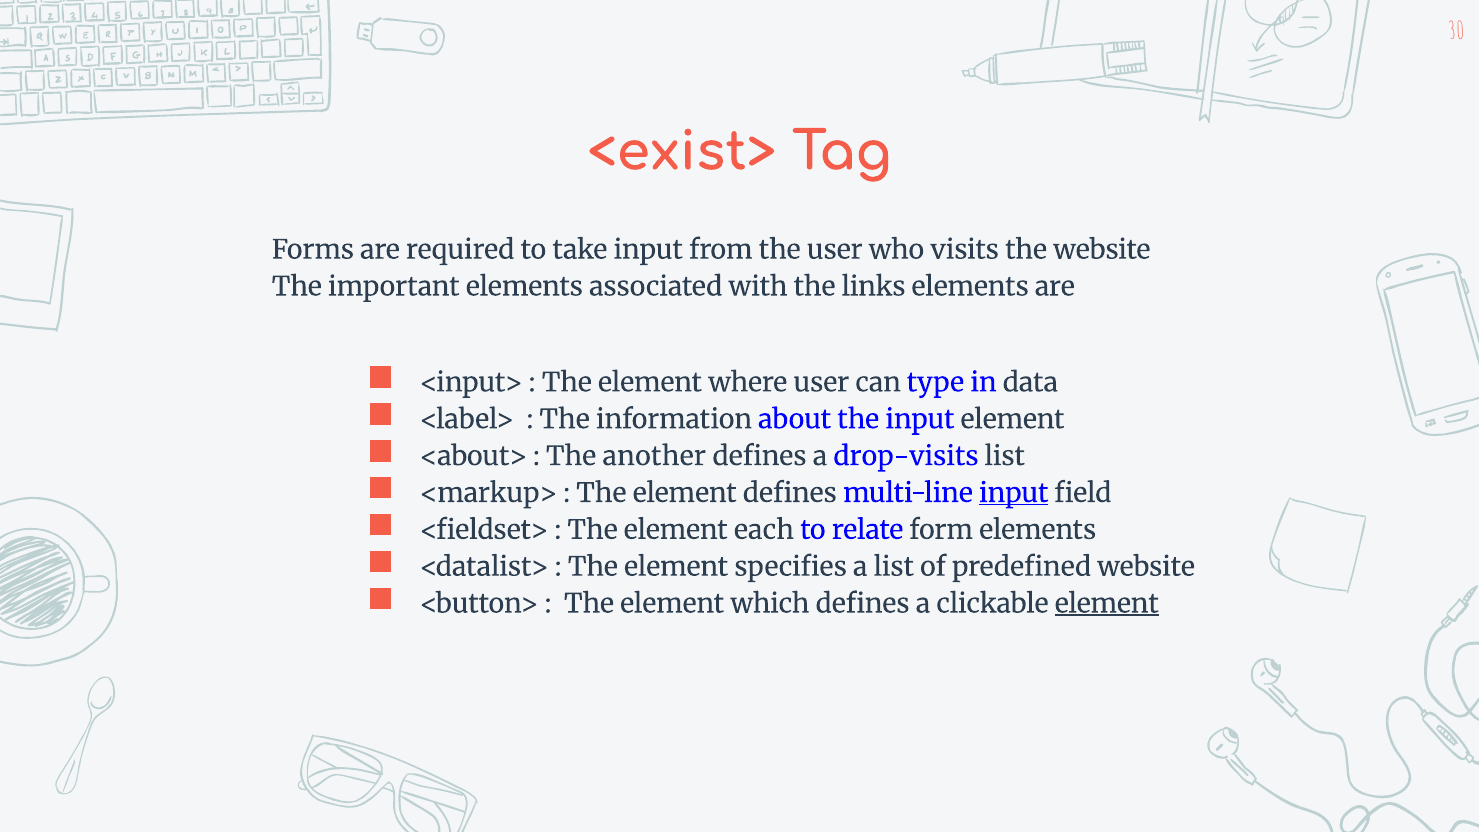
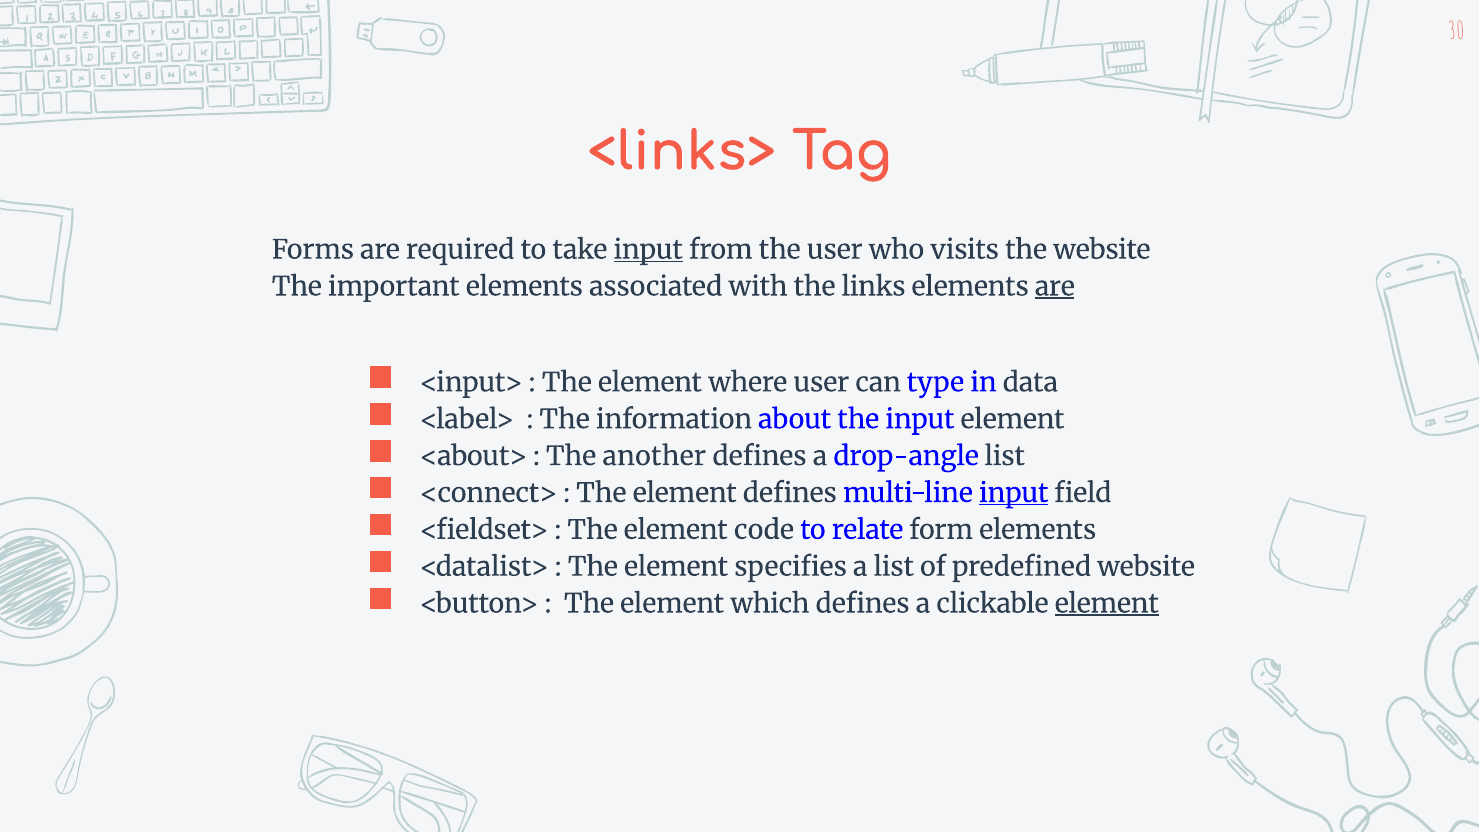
<exist>: <exist> -> <links> (682, 152)
input underline: none -> present (648, 250)
are underline: none -> present (1055, 287)
drop-visits: drop-visits -> drop-angle (906, 456)
<markup>: <markup> -> <connect> (488, 493)
each: each -> code (764, 530)
